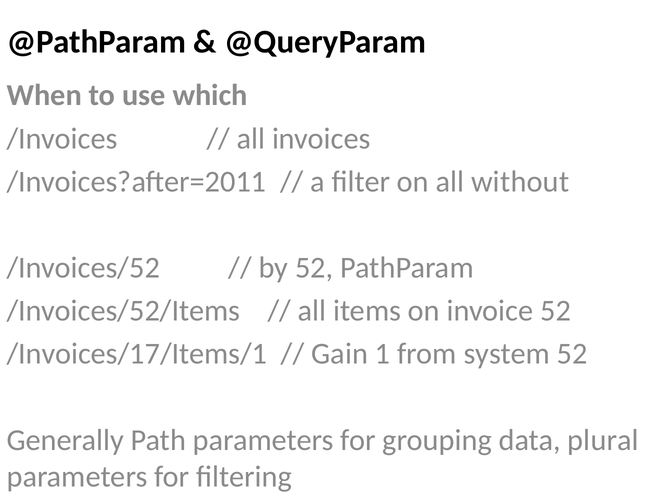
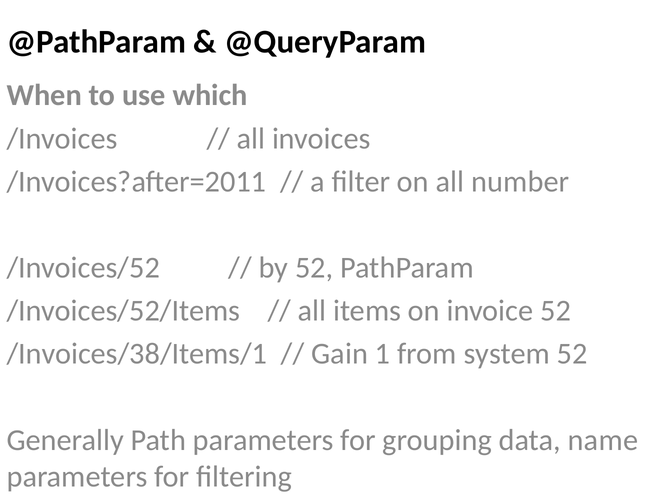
without: without -> number (520, 181)
/Invoices/17/Items/1: /Invoices/17/Items/1 -> /Invoices/38/Items/1 (137, 354)
plural: plural -> name (603, 440)
